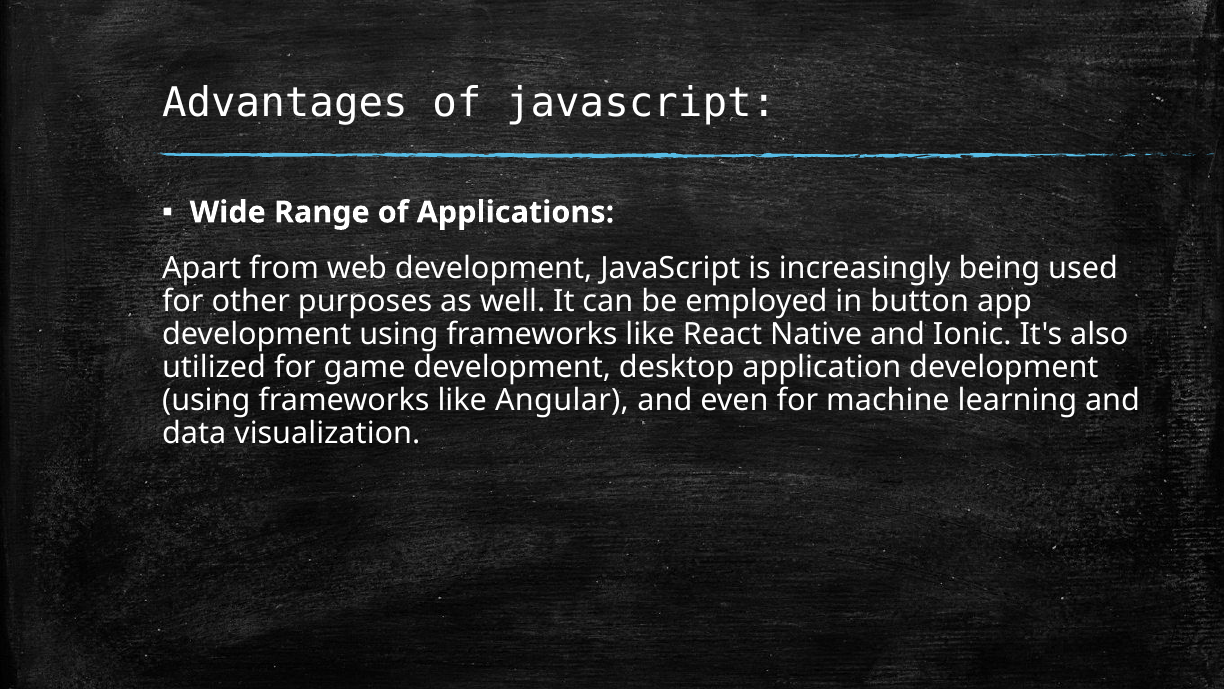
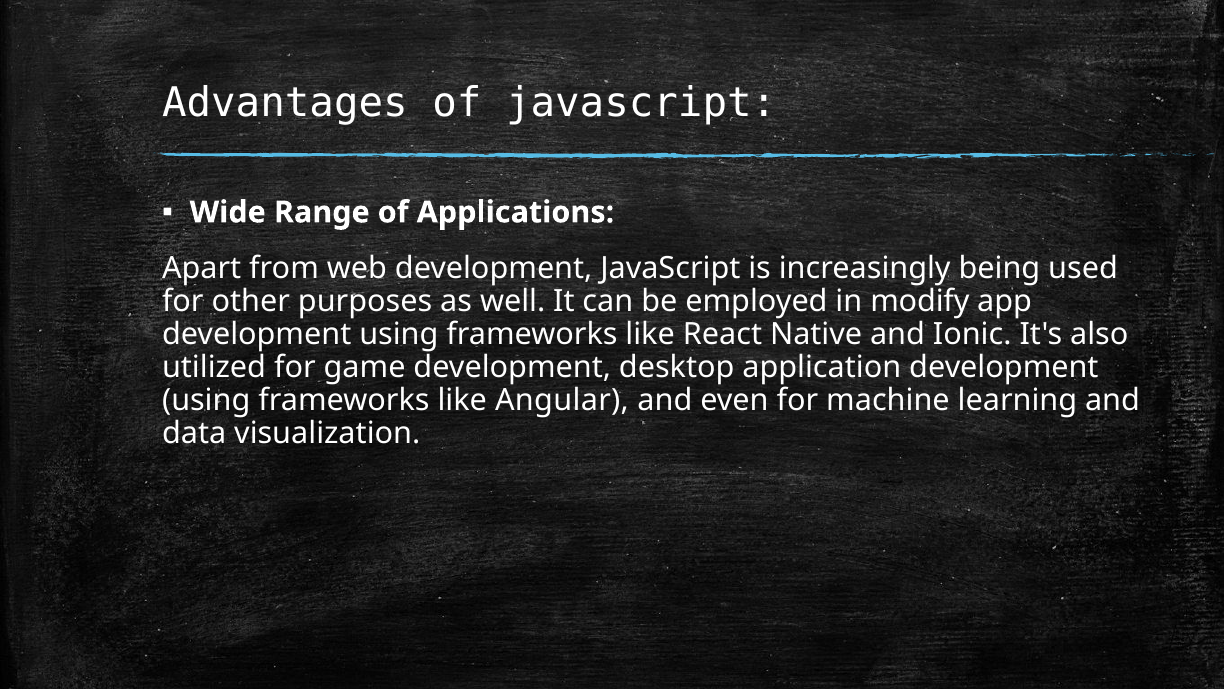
button: button -> modify (920, 301)
